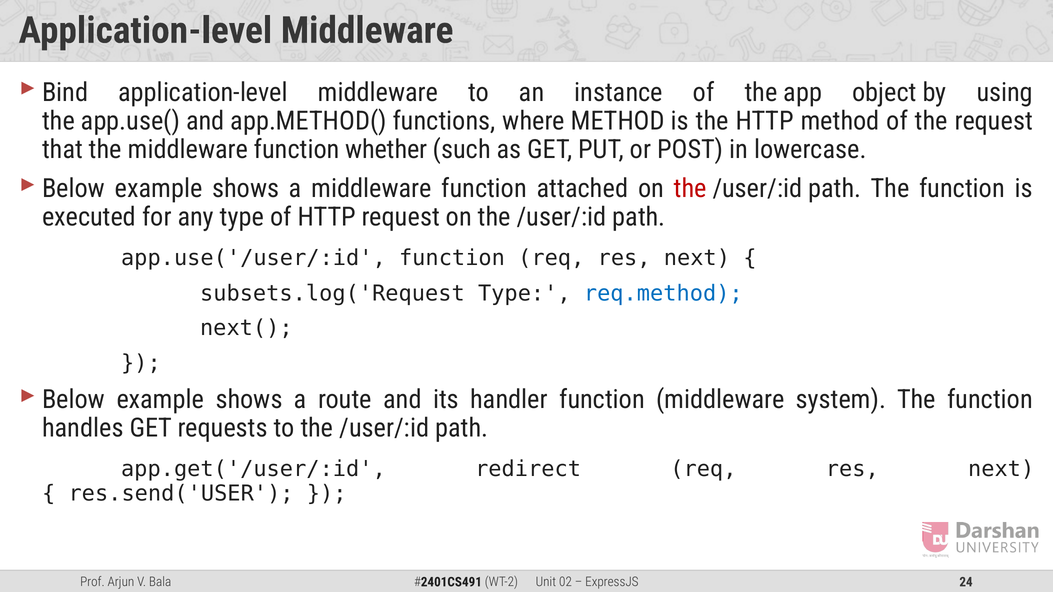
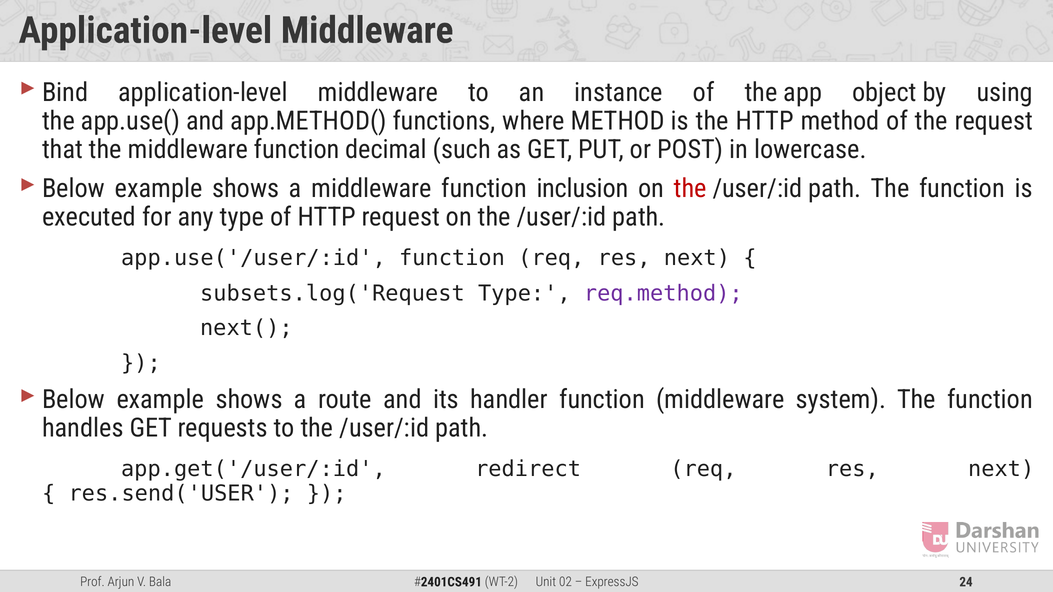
whether: whether -> decimal (386, 149)
attached: attached -> inclusion (583, 189)
req.method colour: blue -> purple (663, 294)
